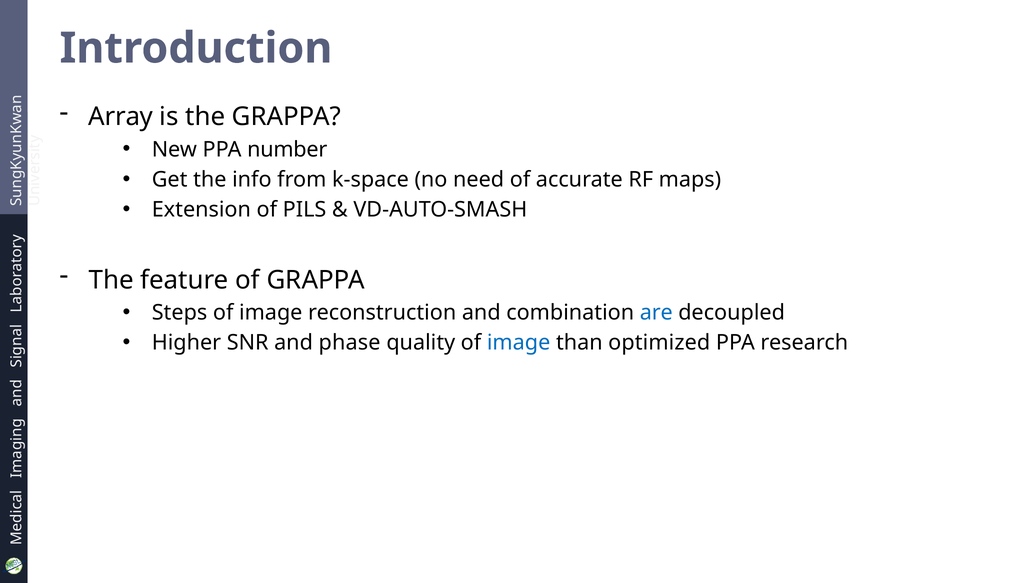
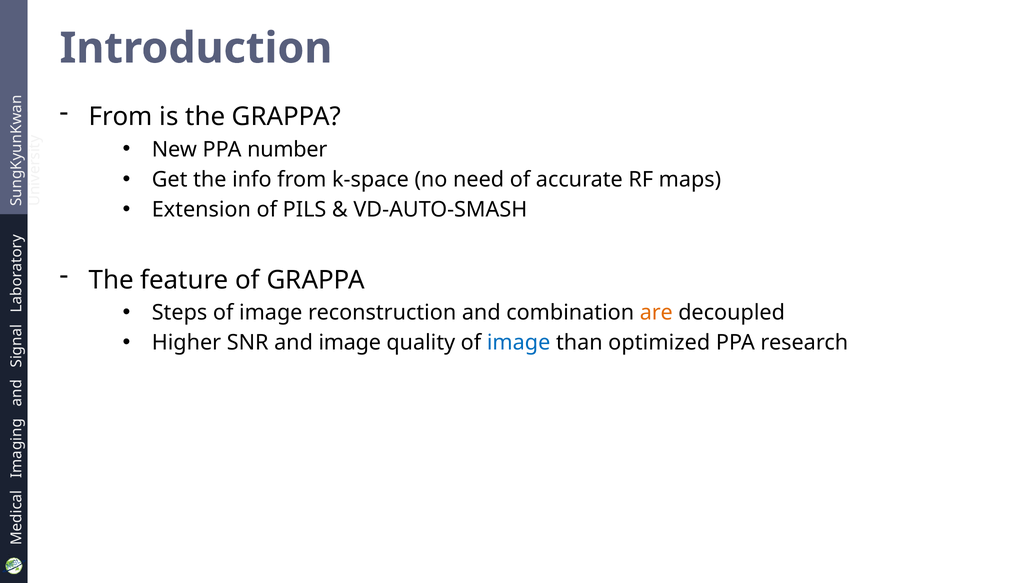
Array: Array -> From (121, 117)
are colour: blue -> orange (656, 312)
and phase: phase -> image (350, 343)
